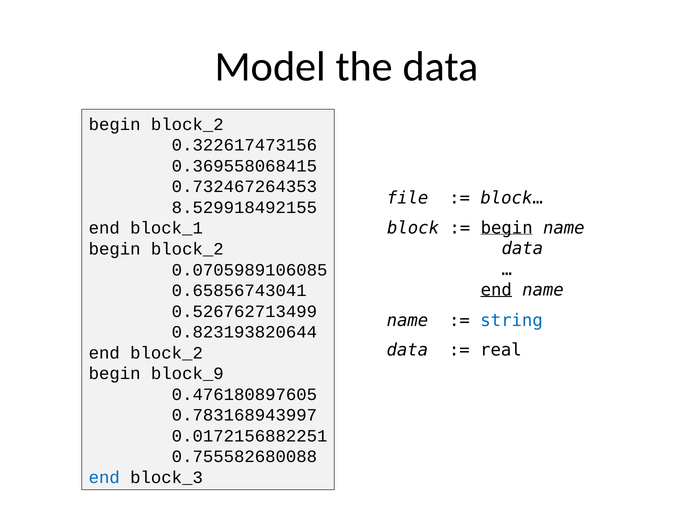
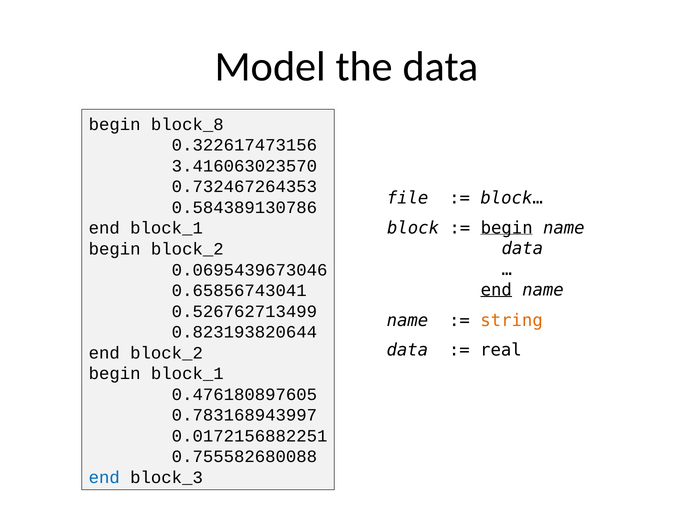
block_2: block_2 -> block_8 (187, 124)
0.369558068415: 0.369558068415 -> 3.416063023570 (244, 166)
8.529918492155: 8.529918492155 -> 0.584389130786 (244, 208)
0.0705989106085: 0.0705989106085 -> 0.0695439673046 (250, 270)
string colour: blue -> orange (512, 320)
begin block_9: block_9 -> block_1 (187, 374)
